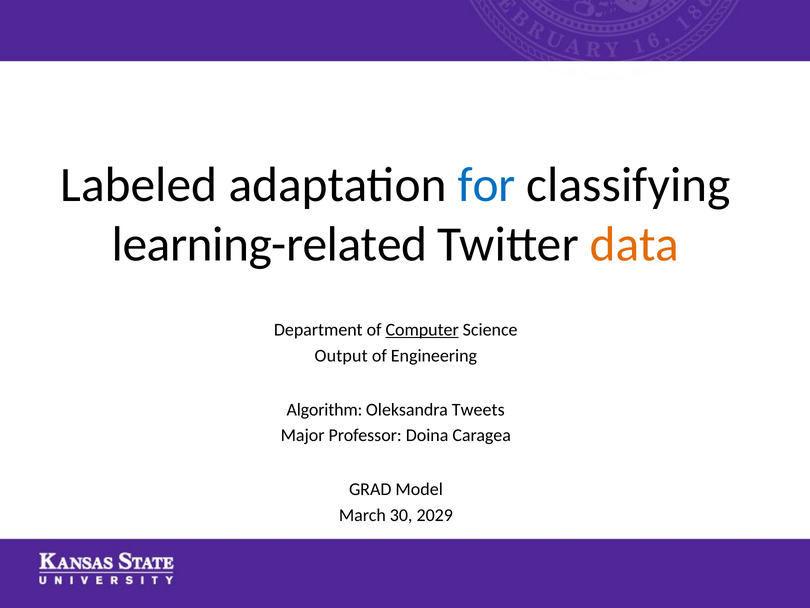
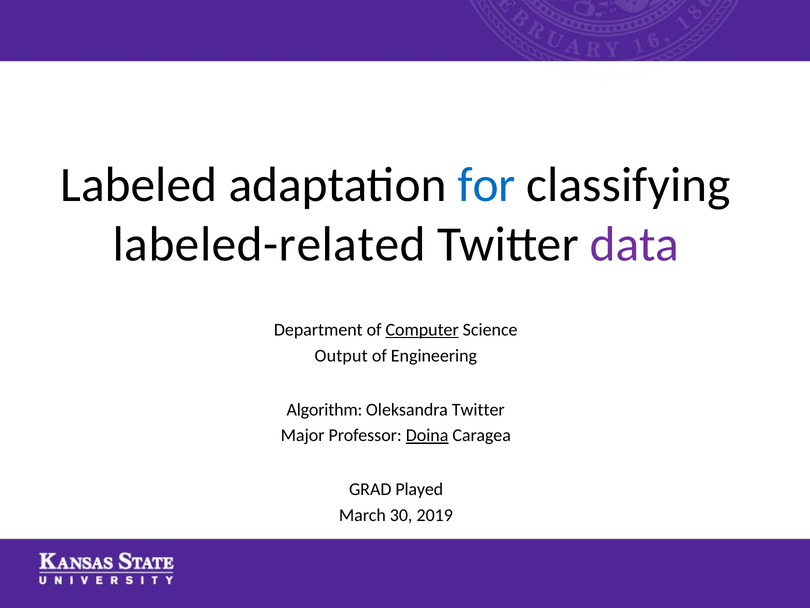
learning-related: learning-related -> labeled-related (269, 244)
data colour: orange -> purple (635, 244)
Oleksandra Tweets: Tweets -> Twitter (478, 409)
Doina underline: none -> present (427, 435)
Model: Model -> Played (419, 489)
2029: 2029 -> 2019 (435, 515)
